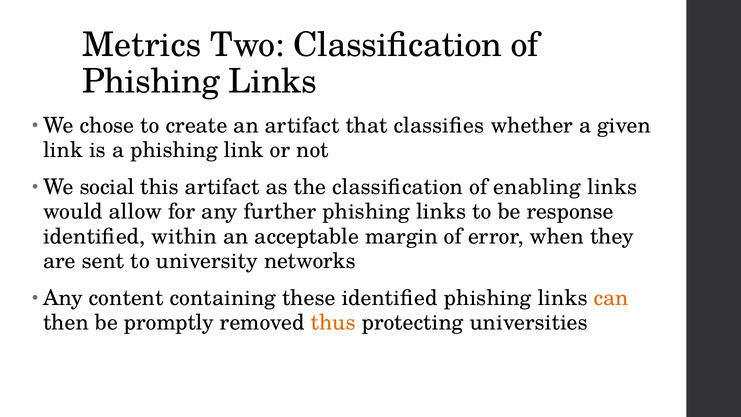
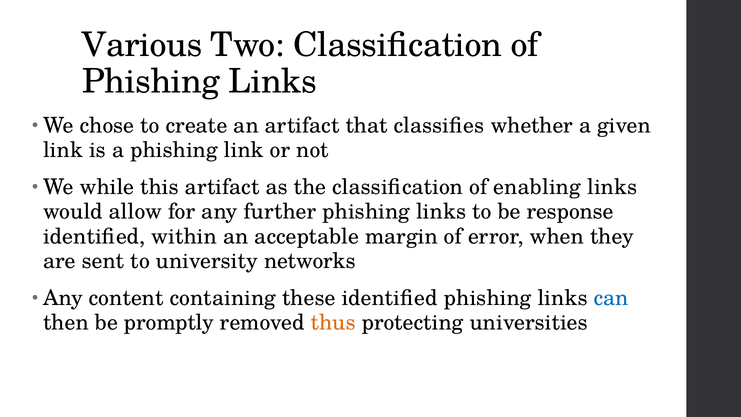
Metrics: Metrics -> Various (142, 45)
social: social -> while (107, 187)
can colour: orange -> blue (611, 298)
